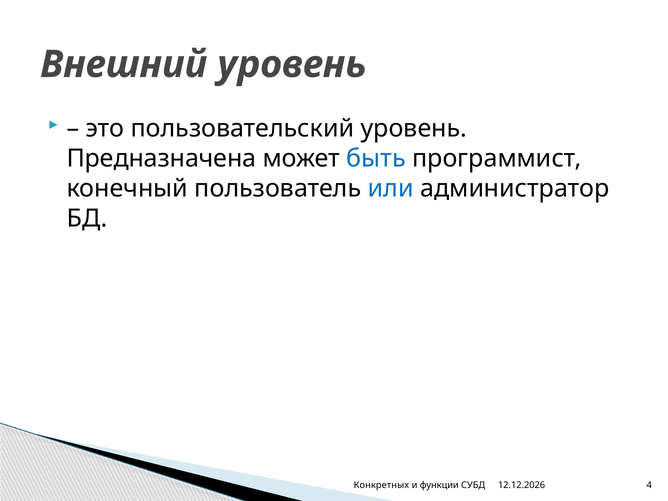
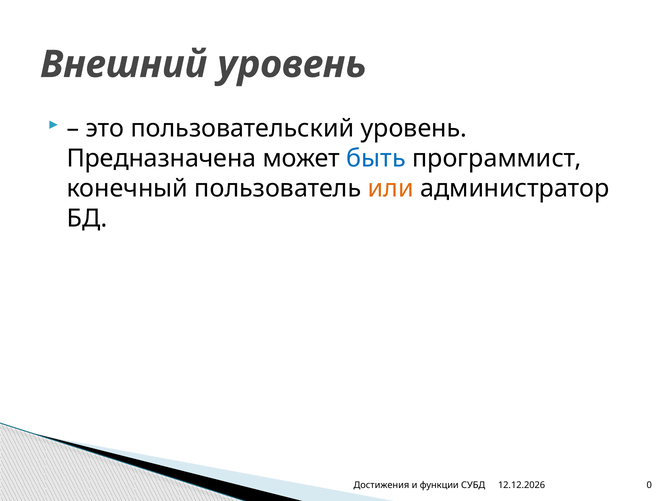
или colour: blue -> orange (391, 188)
Конкретных: Конкретных -> Достижения (381, 485)
4: 4 -> 0 (649, 485)
